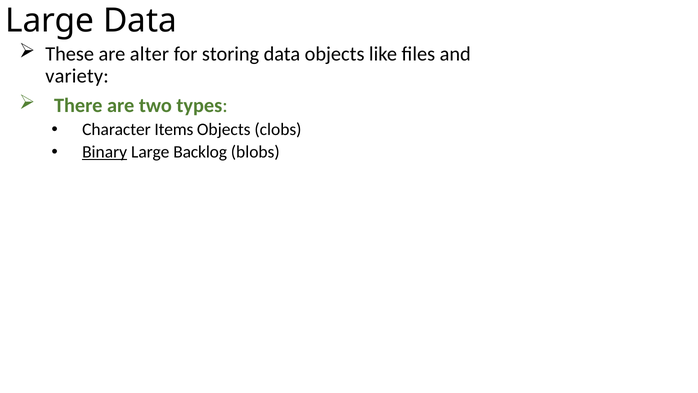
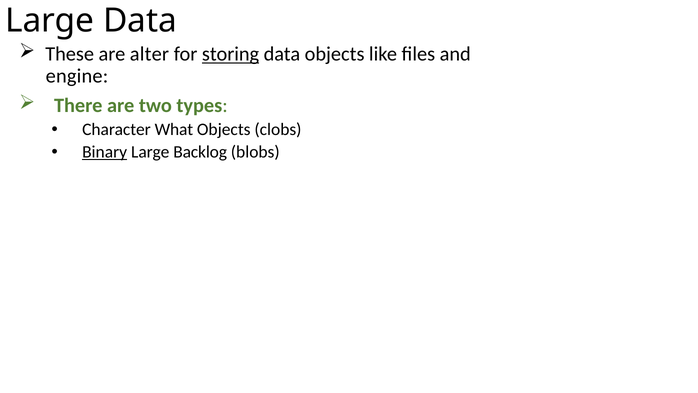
storing underline: none -> present (231, 54)
variety: variety -> engine (77, 76)
Items: Items -> What (174, 129)
